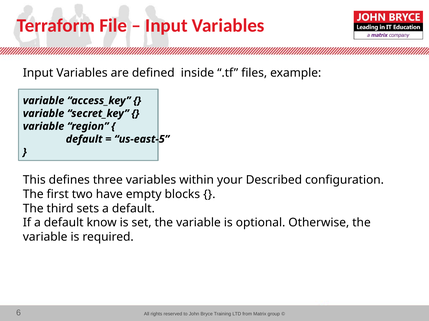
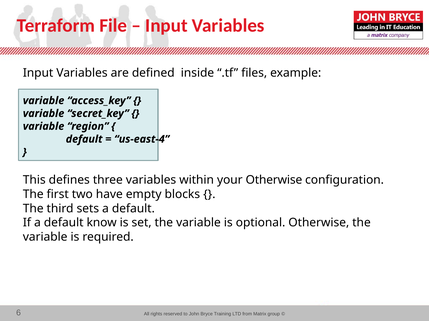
us-east-5: us-east-5 -> us-east-4 (142, 139)
your Described: Described -> Otherwise (274, 180)
